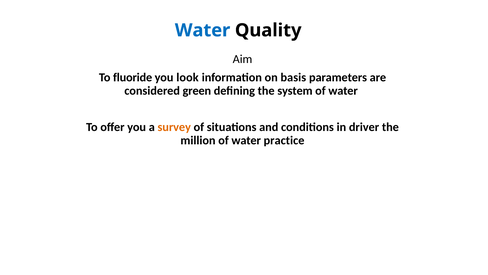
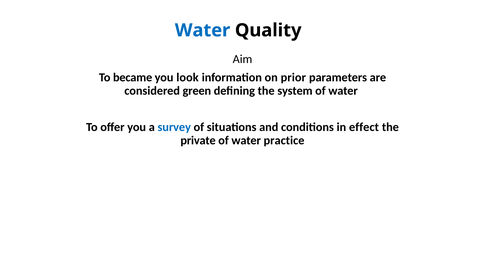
fluoride: fluoride -> became (133, 77)
basis: basis -> prior (293, 77)
survey colour: orange -> blue (174, 127)
driver: driver -> effect (364, 127)
million: million -> private (198, 140)
